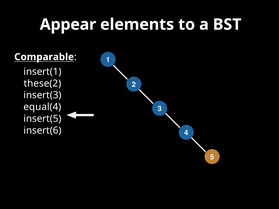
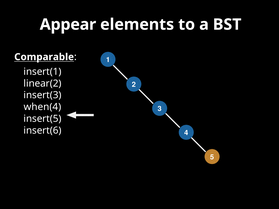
these(2: these(2 -> linear(2 (42, 83)
equal(4: equal(4 -> when(4 (42, 107)
